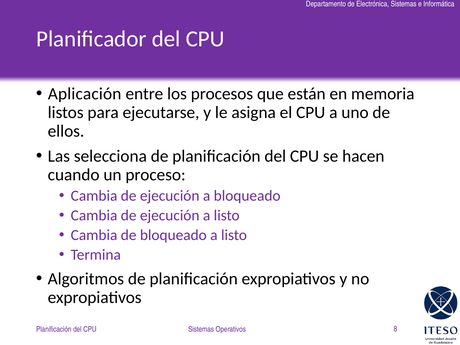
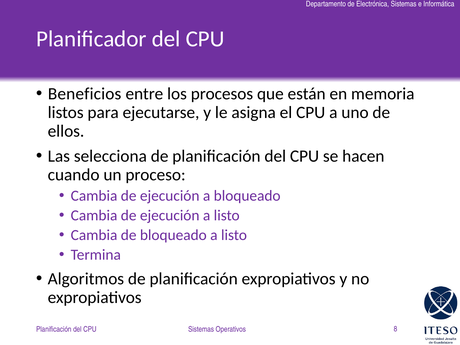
Aplicación: Aplicación -> Beneficios (85, 94)
